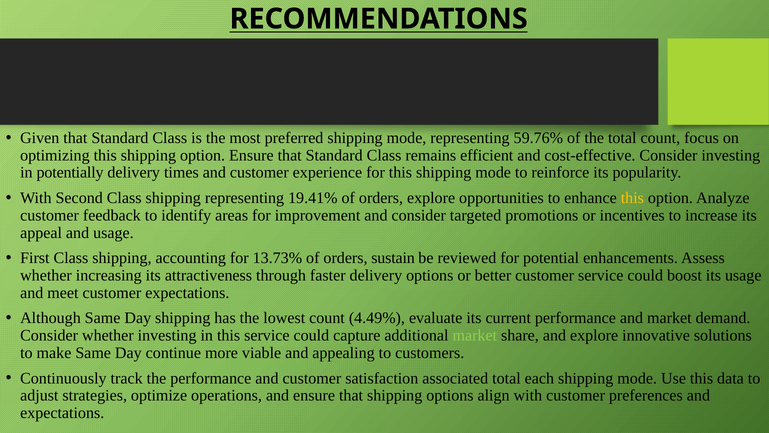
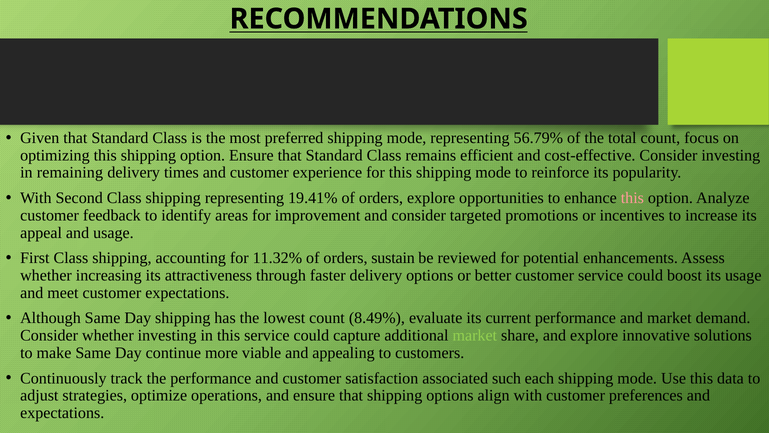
59.76%: 59.76% -> 56.79% (538, 138)
potentially: potentially -> remaining (70, 173)
this colour: yellow -> pink (632, 198)
13.73%: 13.73% -> 11.32% (277, 258)
4.49%: 4.49% -> 8.49% (377, 318)
associated total: total -> such (507, 378)
